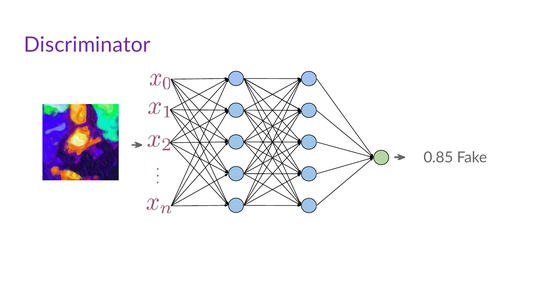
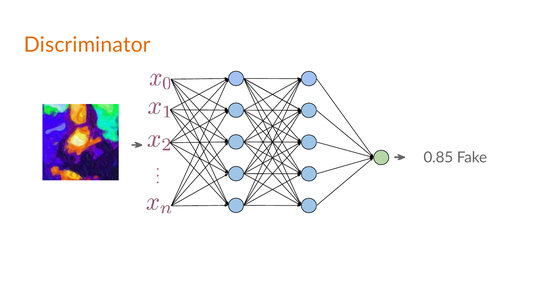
Discriminator colour: purple -> orange (87, 45)
